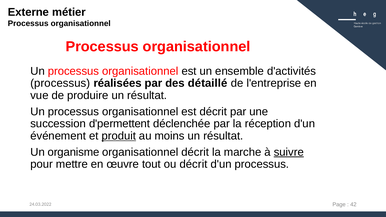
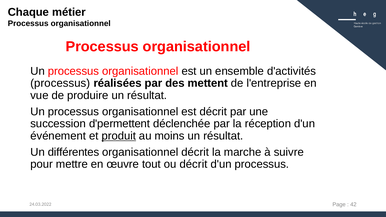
Externe: Externe -> Chaque (28, 12)
détaillé: détaillé -> mettent (208, 83)
organisme: organisme -> différentes (74, 152)
suivre underline: present -> none (289, 152)
